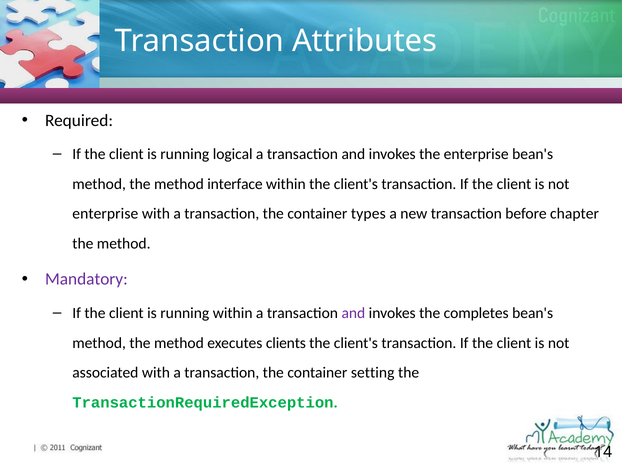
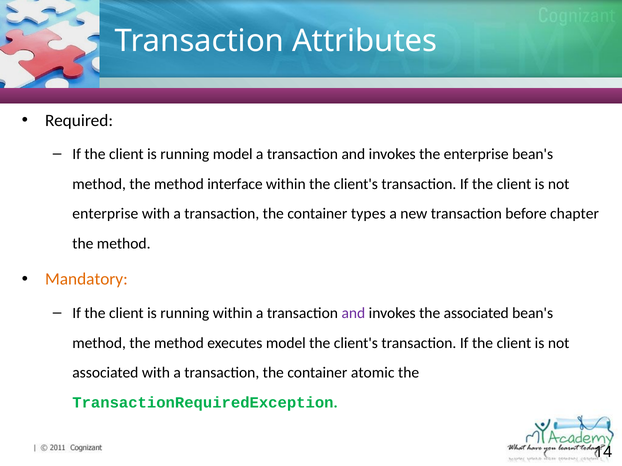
running logical: logical -> model (233, 154)
Mandatory colour: purple -> orange (86, 280)
the completes: completes -> associated (476, 313)
executes clients: clients -> model (286, 343)
setting: setting -> atomic (373, 373)
